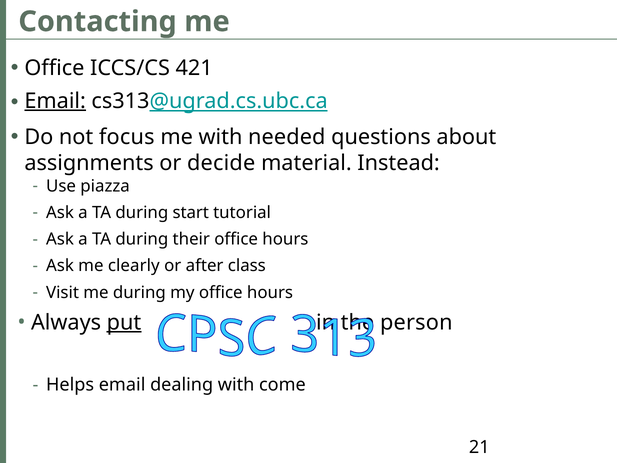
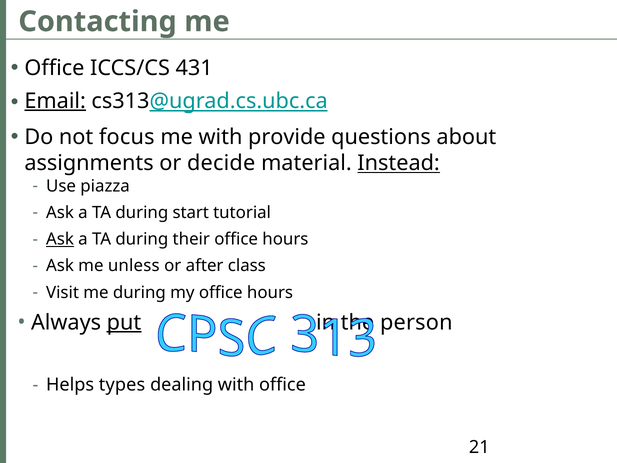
421: 421 -> 431 (194, 68)
needed: needed -> provide (287, 137)
Instead underline: none -> present (399, 163)
Ask underline: none -> present (60, 239)
clearly: clearly -> unless (134, 266)
Helps email: email -> types (122, 385)
with come: come -> office (282, 385)
